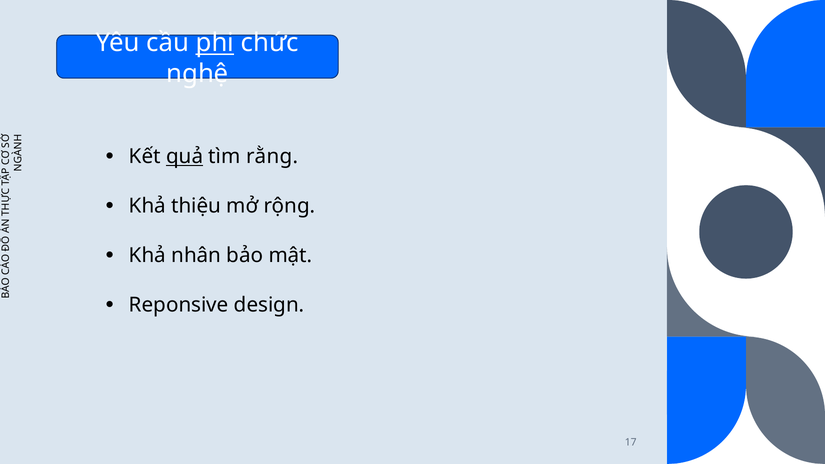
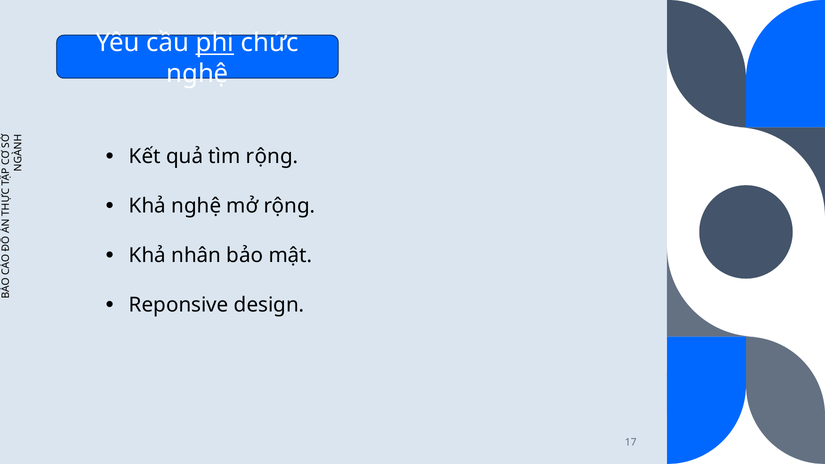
quả underline: present -> none (185, 157)
tìm rằng: rằng -> rộng (272, 157)
Khả thiệu: thiệu -> nghệ (196, 206)
